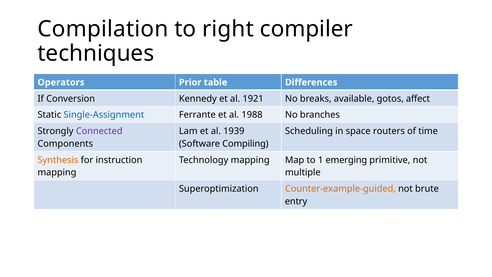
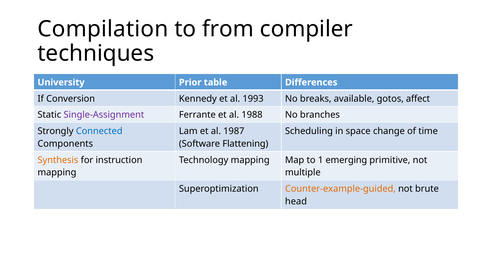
right: right -> from (228, 29)
Operators: Operators -> University (61, 82)
1921: 1921 -> 1993 (253, 99)
Single-Assignment colour: blue -> purple (104, 115)
Connected colour: purple -> blue (99, 131)
1939: 1939 -> 1987 (234, 131)
routers: routers -> change (389, 131)
Compiling: Compiling -> Flattening (245, 144)
entry: entry -> head (296, 201)
